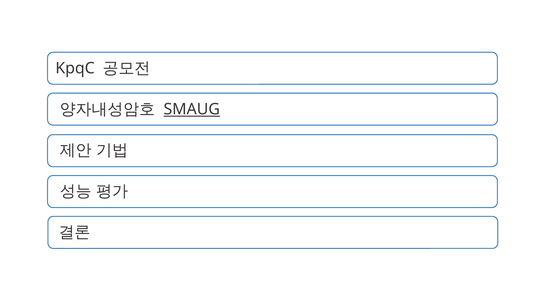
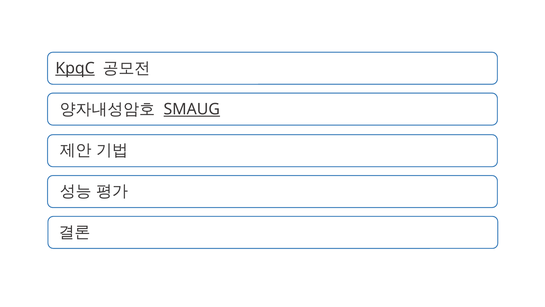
KpqC underline: none -> present (75, 68)
